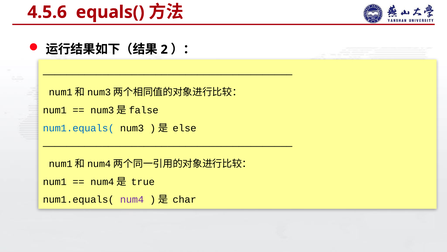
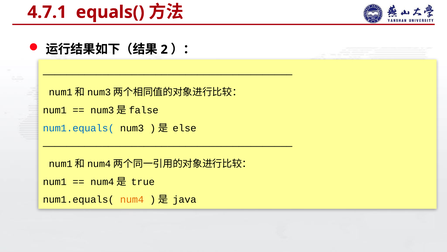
4.5.6: 4.5.6 -> 4.7.1 (47, 12)
num4 colour: purple -> orange (132, 199)
char: char -> java (185, 199)
